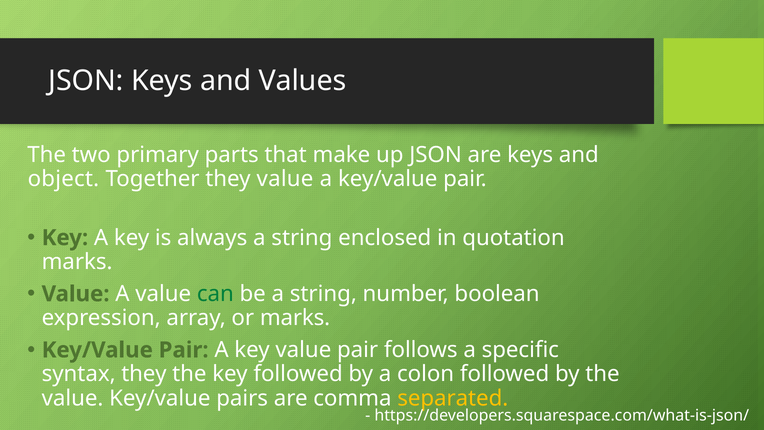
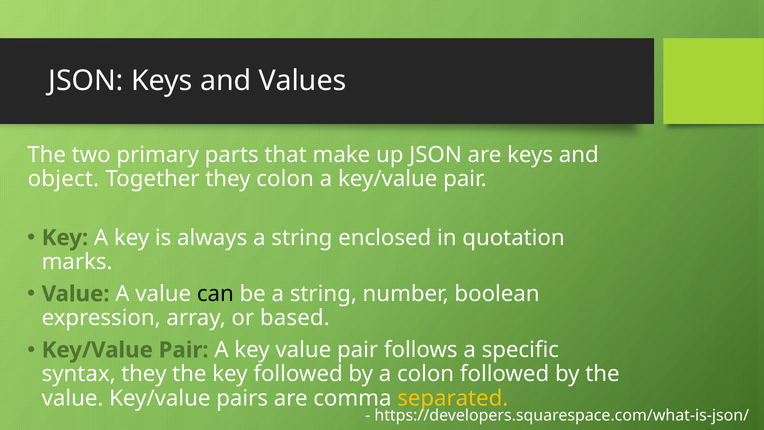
they value: value -> colon (285, 179)
can colour: green -> black (215, 294)
or marks: marks -> based (295, 318)
